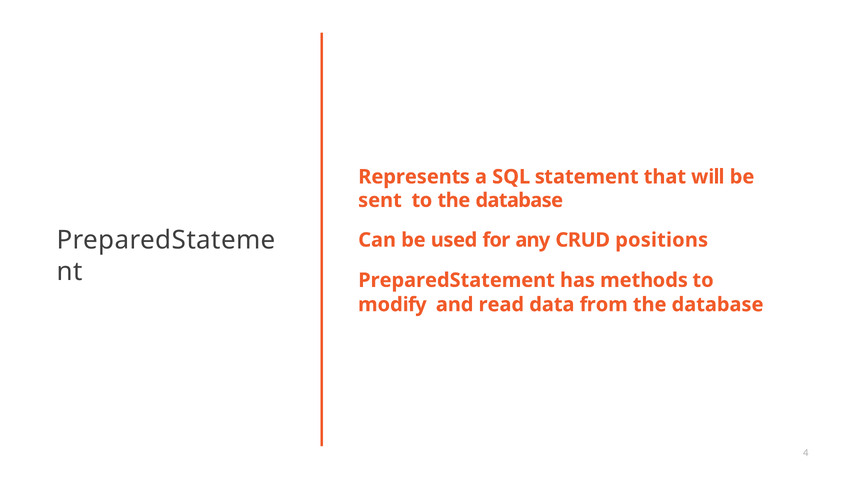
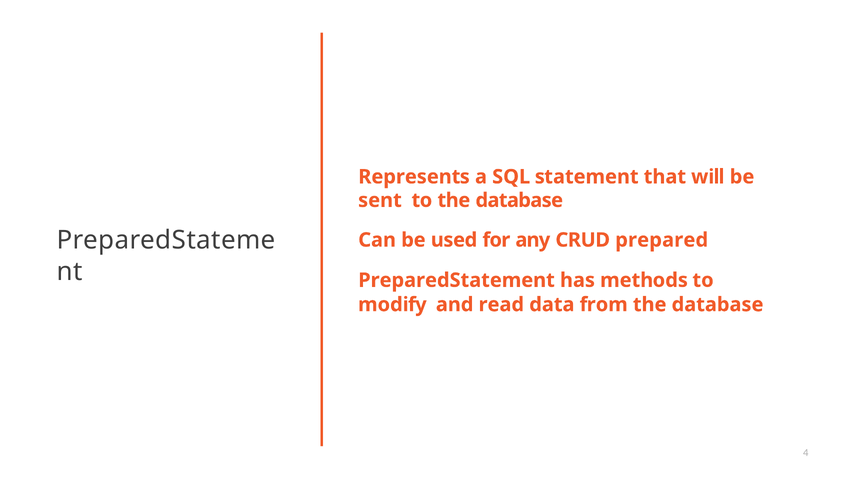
positions: positions -> prepared (662, 240)
